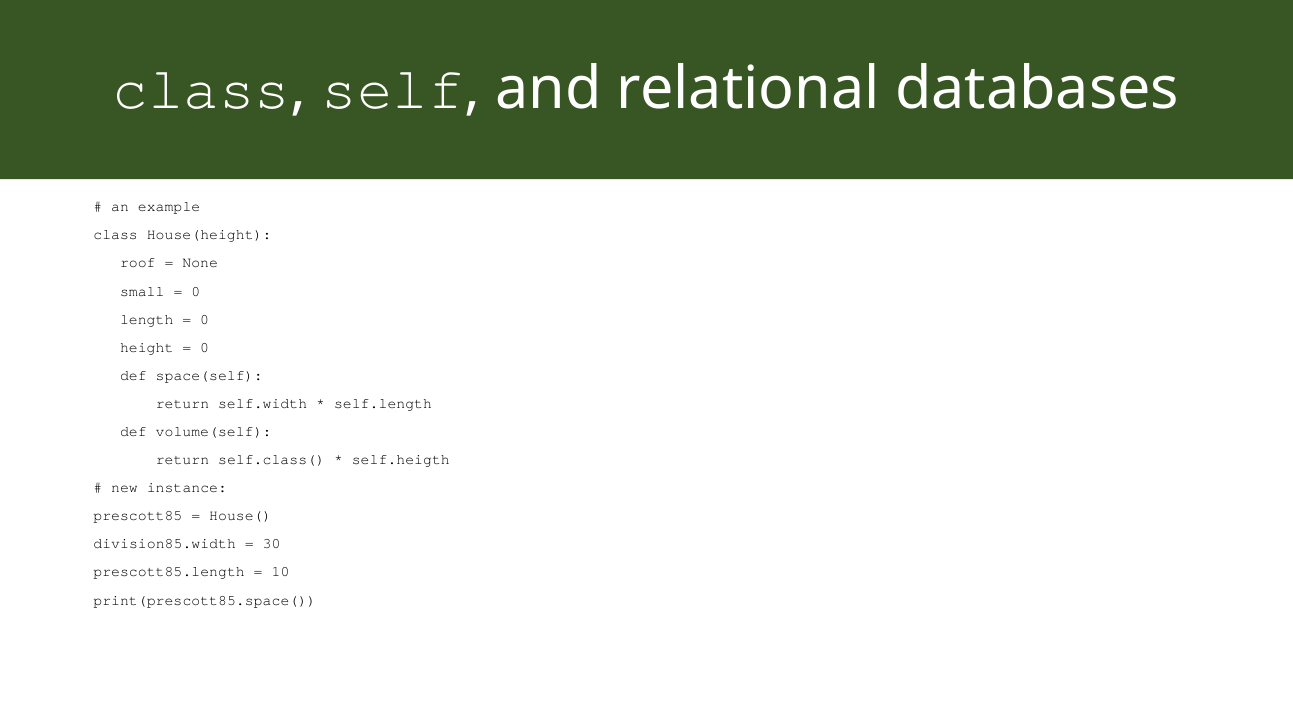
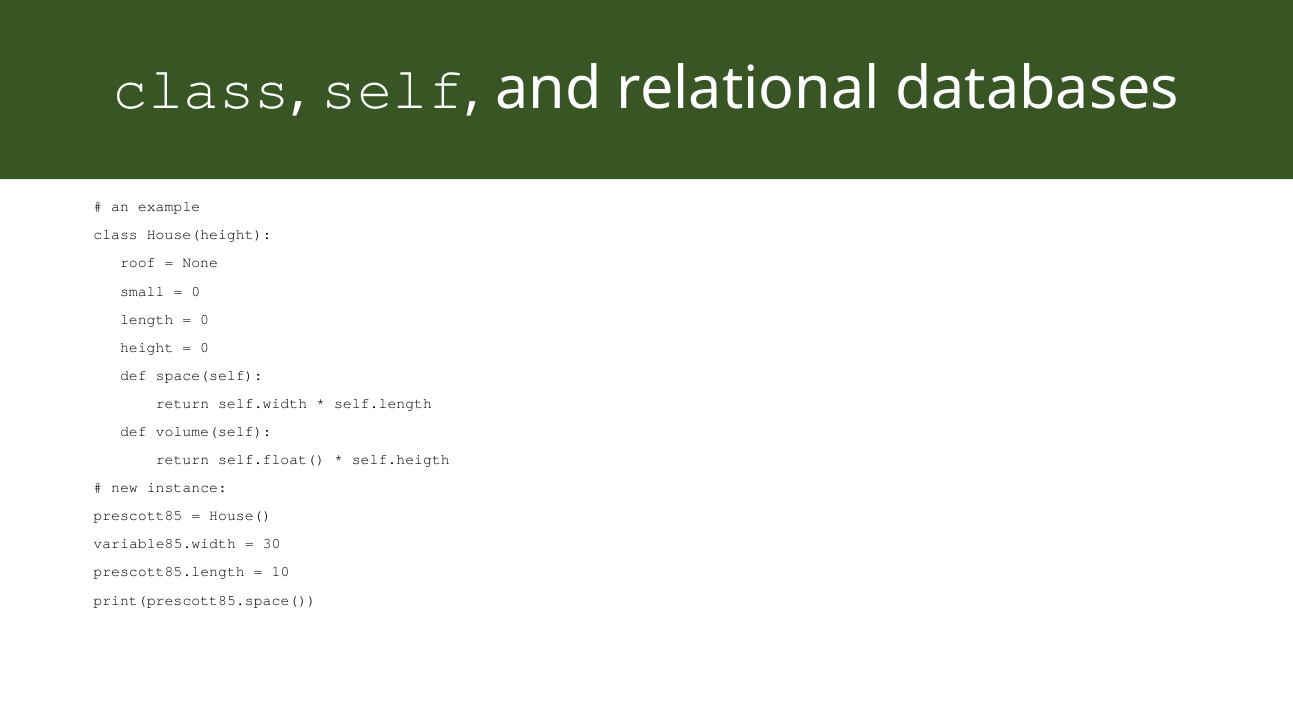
self.class(: self.class( -> self.float( (272, 460)
division85.width: division85.width -> variable85.width (165, 544)
